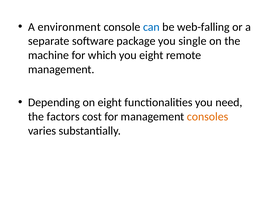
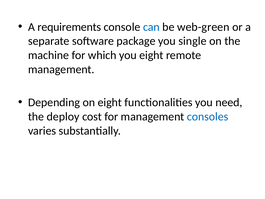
environment: environment -> requirements (69, 27)
web-falling: web-falling -> web-green (203, 27)
factors: factors -> deploy (63, 116)
consoles colour: orange -> blue (208, 116)
